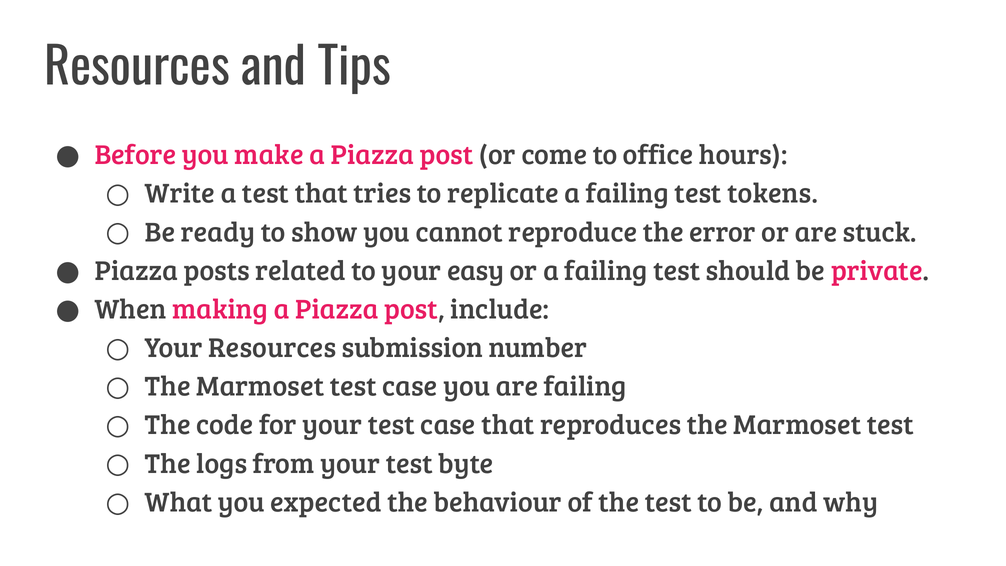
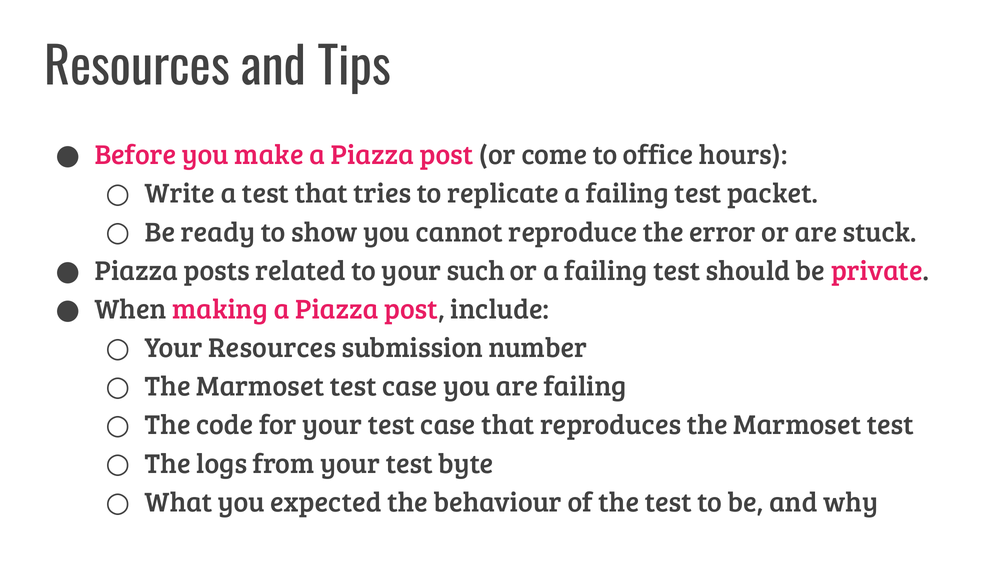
tokens: tokens -> packet (773, 194)
easy: easy -> such (476, 271)
